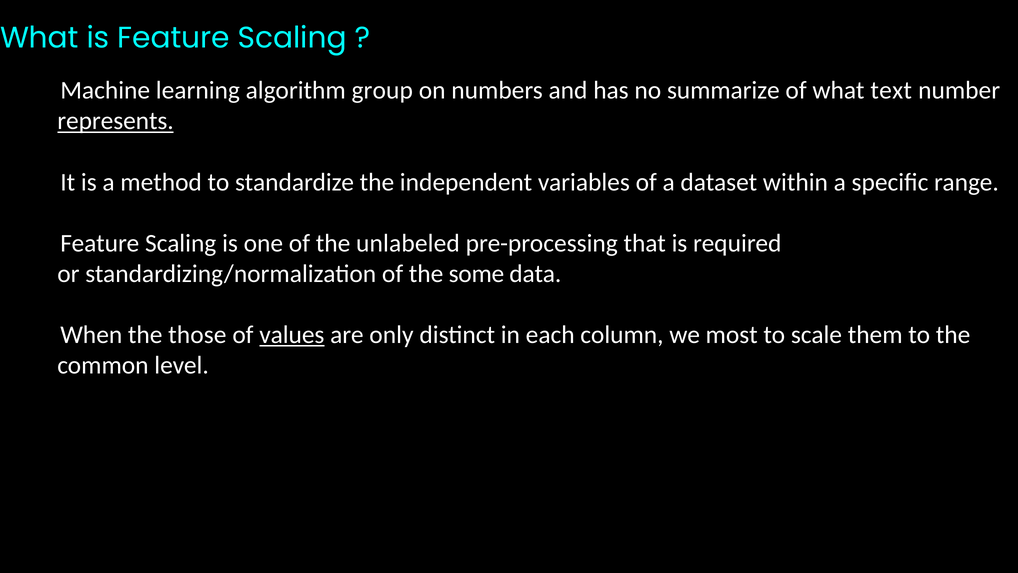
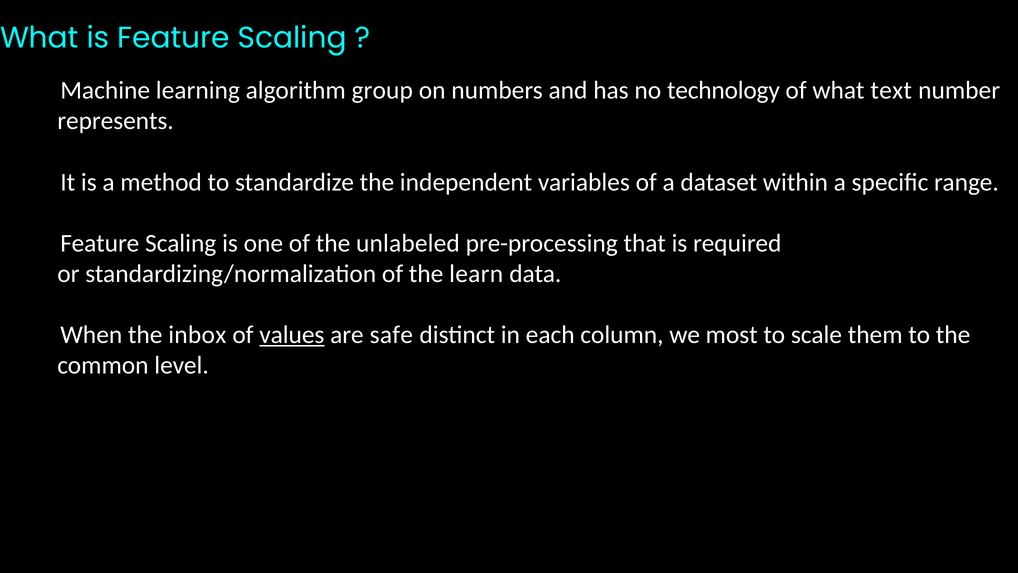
summarize: summarize -> technology (723, 90)
represents underline: present -> none (116, 121)
some: some -> learn (476, 274)
those: those -> inbox (197, 335)
only: only -> safe (391, 335)
